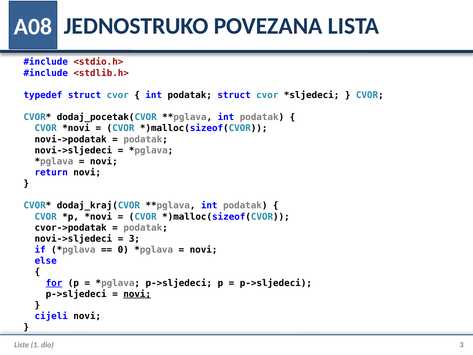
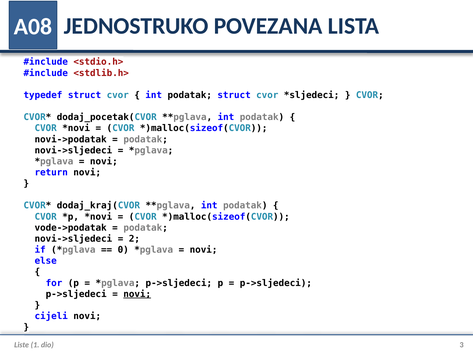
cvor->podatak: cvor->podatak -> vode->podatak (71, 228)
3: 3 -> 2 (134, 239)
for underline: present -> none (54, 283)
